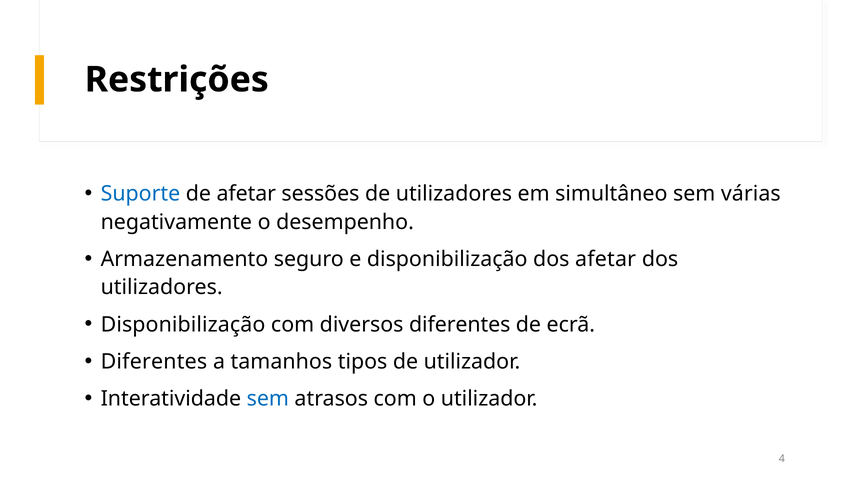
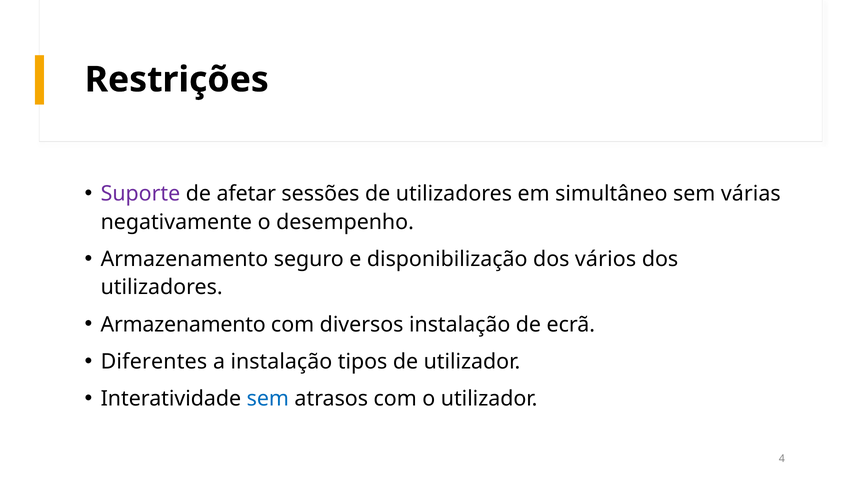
Suporte colour: blue -> purple (140, 194)
dos afetar: afetar -> vários (606, 259)
Disponibilização: Disponibilização -> Armazenamento (183, 324)
diversos diferentes: diferentes -> instalação (460, 324)
a tamanhos: tamanhos -> instalação (281, 362)
